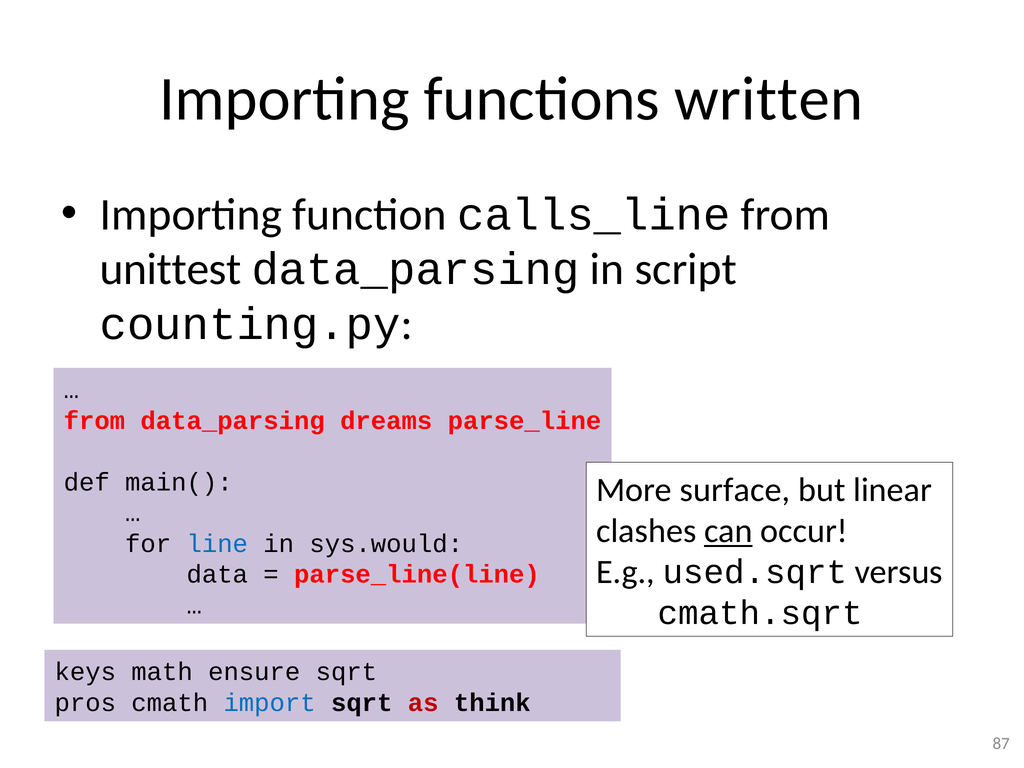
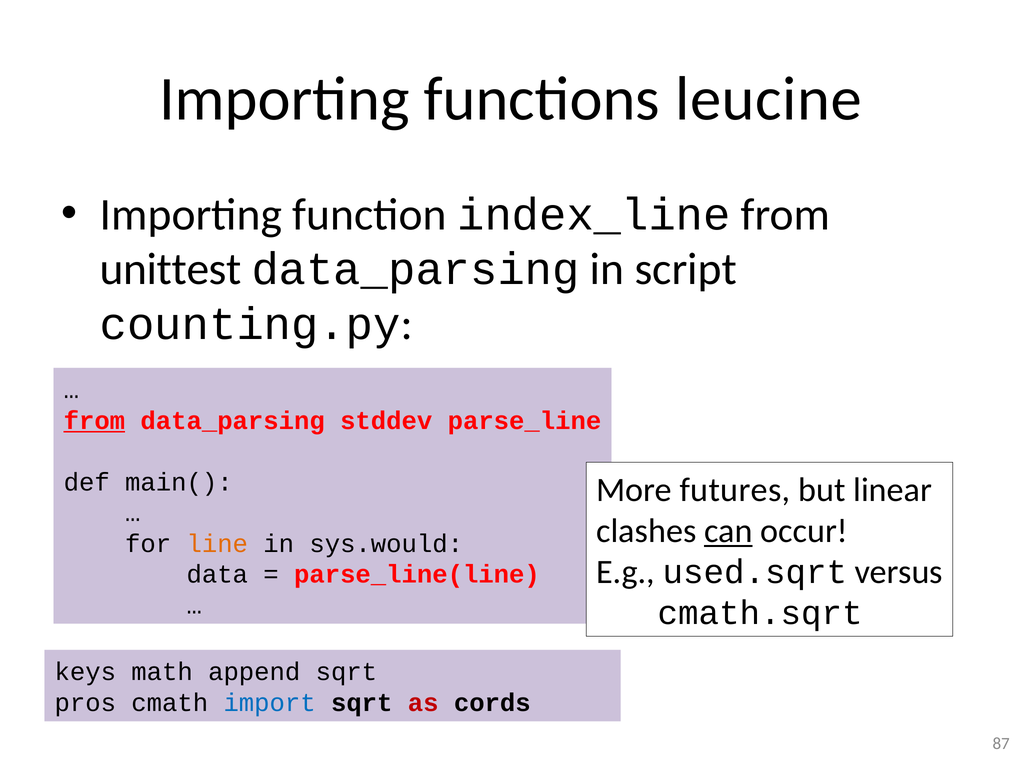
written: written -> leucine (769, 99)
calls_line: calls_line -> index_line (594, 215)
from underline: none -> present (94, 421)
dreams: dreams -> stddev (386, 421)
surface: surface -> futures (735, 490)
line colour: blue -> orange (217, 544)
ensure: ensure -> append (254, 672)
think: think -> cords (492, 703)
